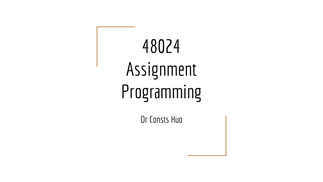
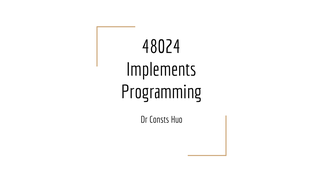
Assignment: Assignment -> Implements (161, 69)
